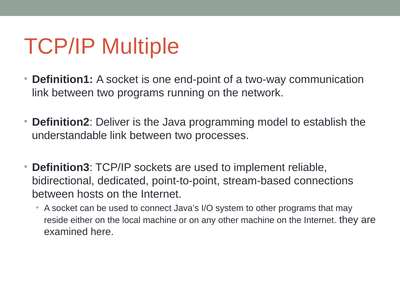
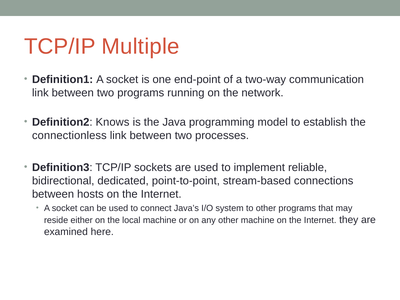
Deliver: Deliver -> Knows (113, 122)
understandable: understandable -> connectionless (69, 135)
